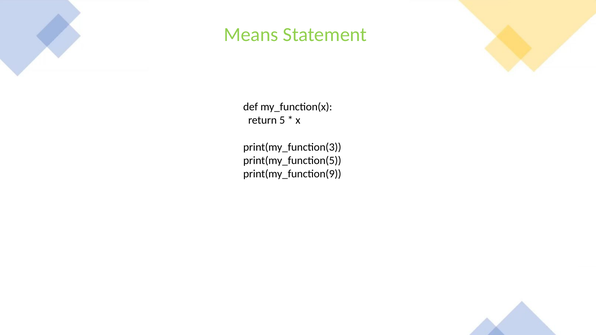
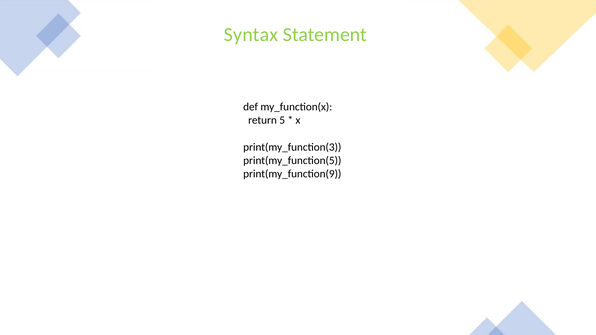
Means: Means -> Syntax (251, 35)
